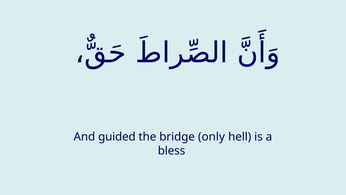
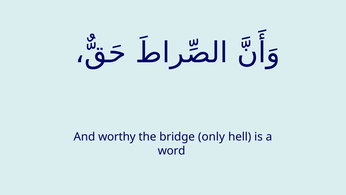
guided: guided -> worthy (117, 137)
bless: bless -> word (172, 150)
